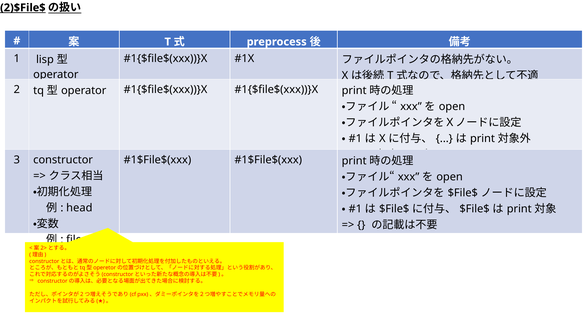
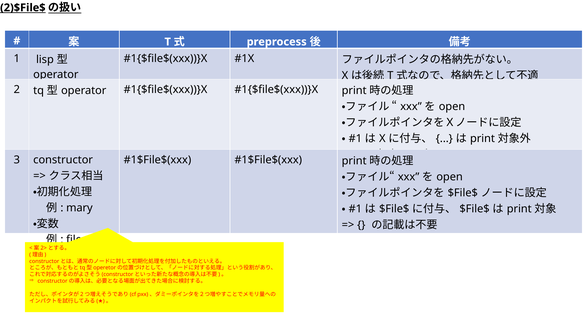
head: head -> mary (79, 208)
